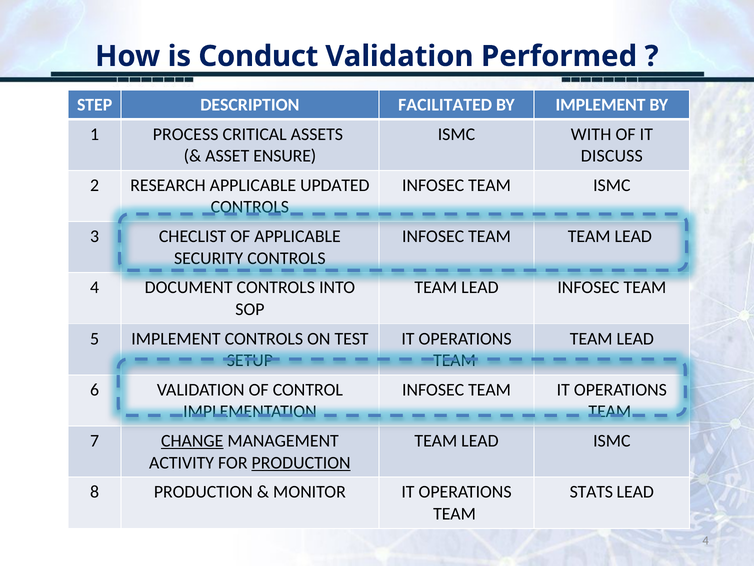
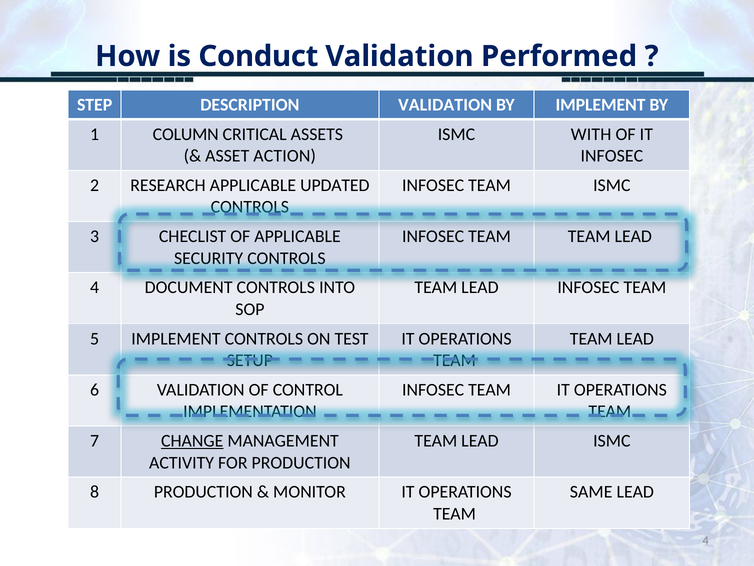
DESCRIPTION FACILITATED: FACILITATED -> VALIDATION (445, 105)
PROCESS: PROCESS -> COLUMN (186, 134)
ENSURE: ENSURE -> ACTION (285, 156)
DISCUSS: DISCUSS -> INFOSEC (612, 156)
PRODUCTION underline: present -> none (301, 462)
STATS: STATS -> SAME (591, 492)
